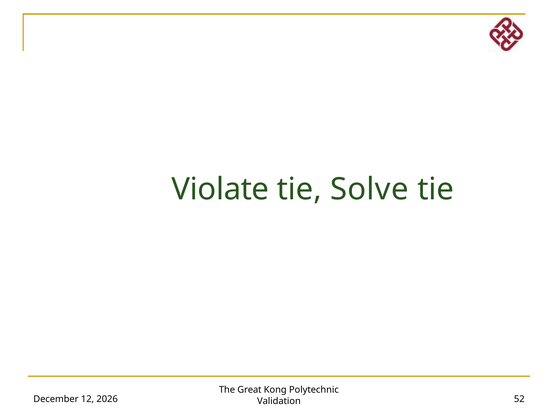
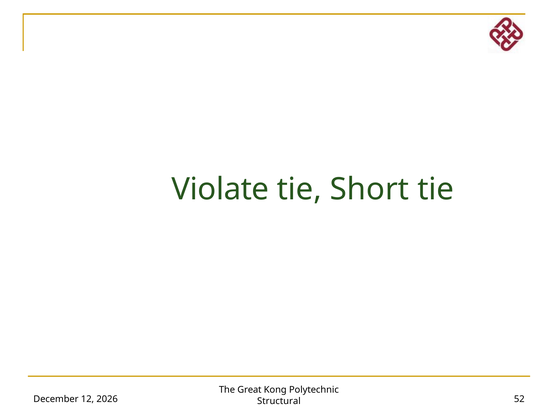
Solve: Solve -> Short (369, 190)
Validation: Validation -> Structural (279, 402)
